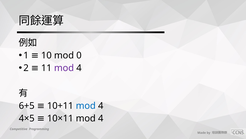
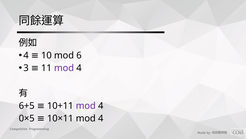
1: 1 -> 4 (26, 55)
0: 0 -> 6 (79, 55)
2: 2 -> 3 (26, 68)
mod colour: blue -> purple (86, 105)
4×5: 4×5 -> 0×5 (27, 118)
